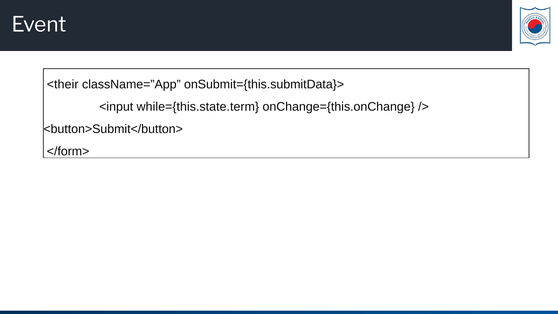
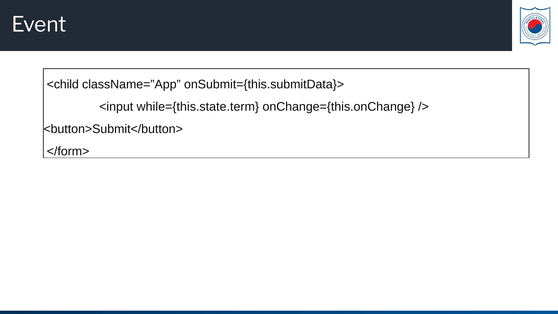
<their: <their -> <child (63, 84)
